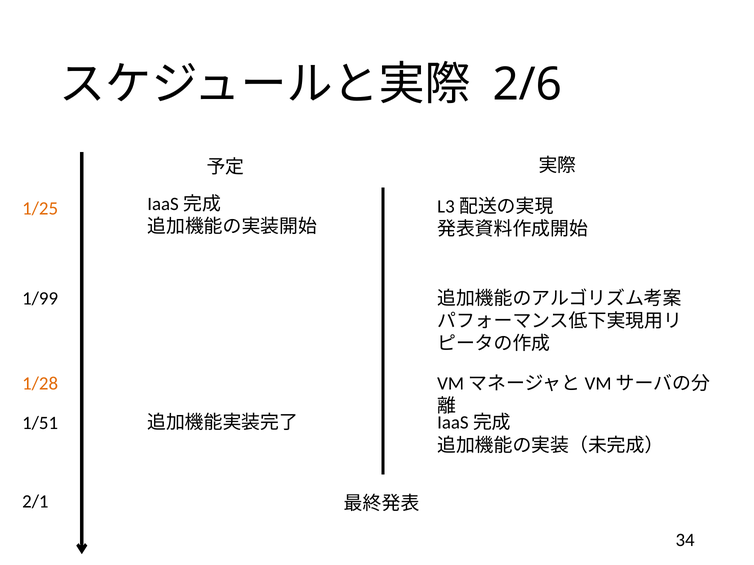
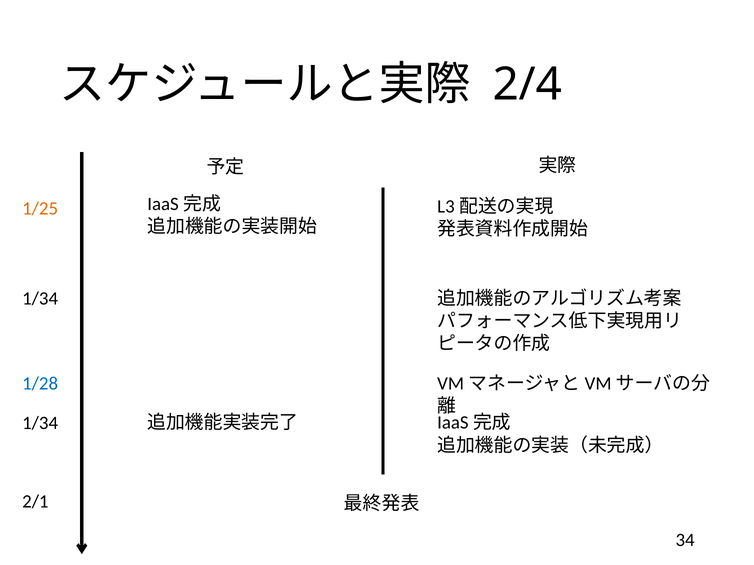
2/6: 2/6 -> 2/4 (527, 84)
1/99: 1/99 -> 1/34 (40, 299)
1/28 colour: orange -> blue (40, 384)
1/51: 1/51 -> 1/34 (40, 423)
